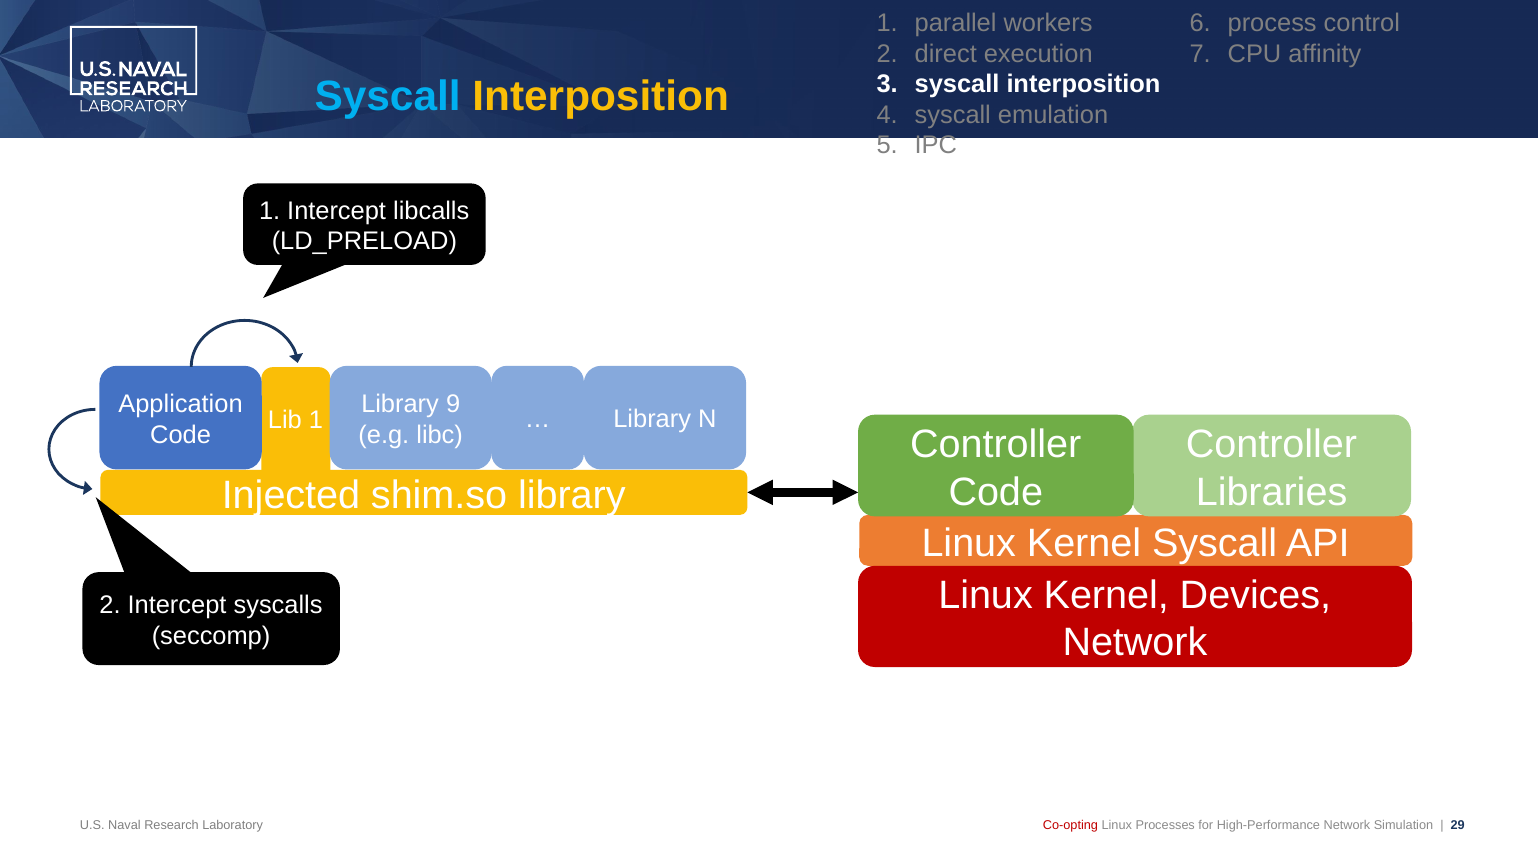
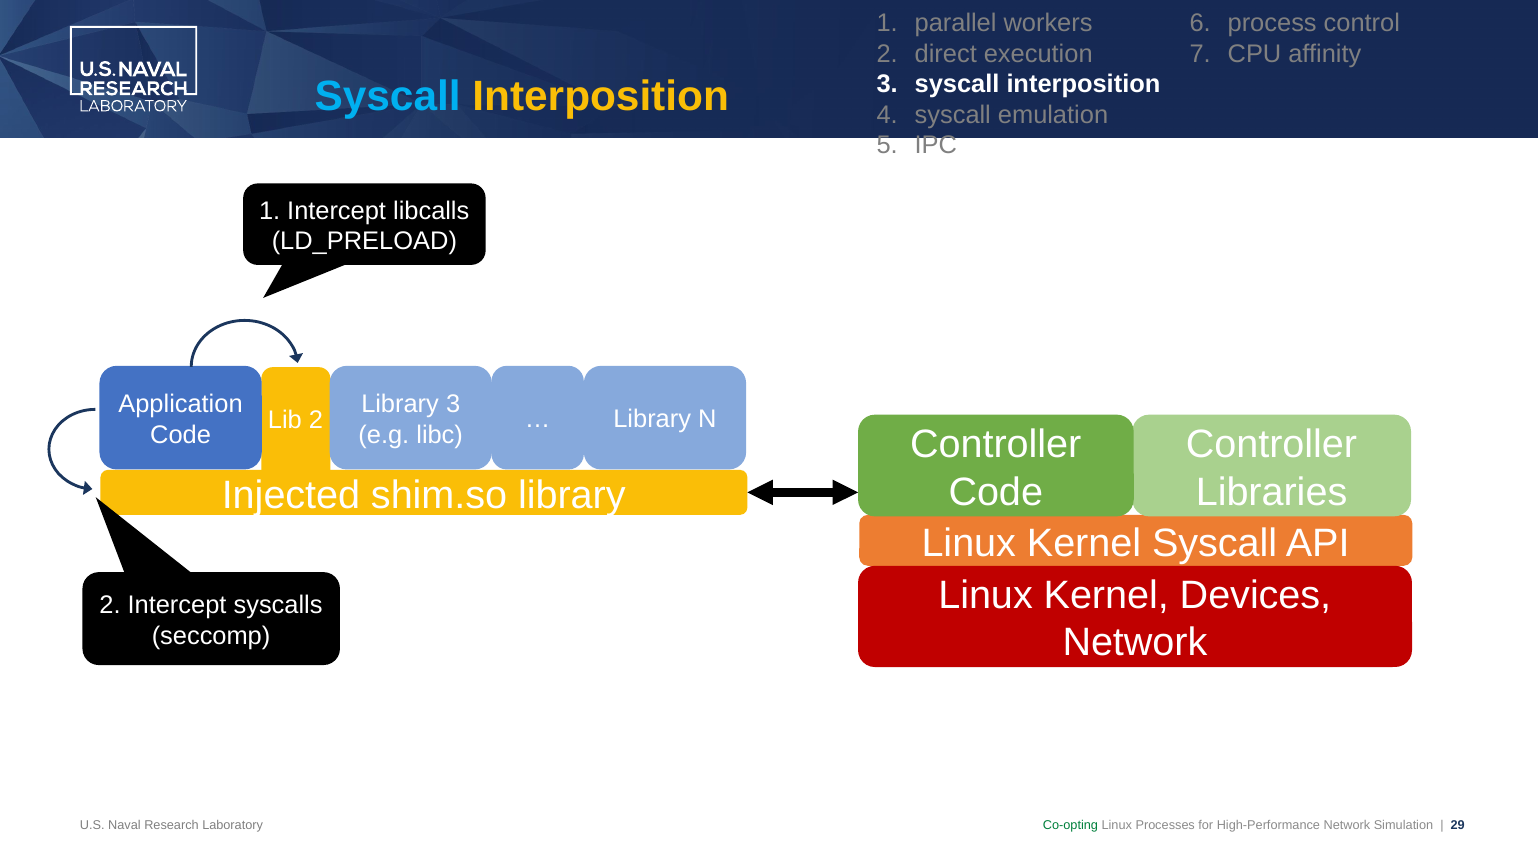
Library 9: 9 -> 3 (453, 404)
Lib 1: 1 -> 2 (316, 420)
Co-opting colour: red -> green (1070, 826)
